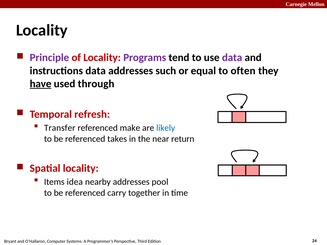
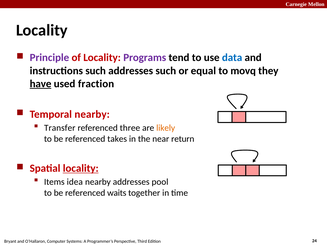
data colour: purple -> blue (232, 58)
instructions data: data -> such (96, 71)
often: often -> movq (243, 71)
through: through -> fraction (96, 84)
Temporal refresh: refresh -> nearby (92, 114)
make: make -> three (130, 128)
likely colour: blue -> orange (166, 128)
locality underline: none -> present (81, 168)
carry: carry -> waits (117, 193)
